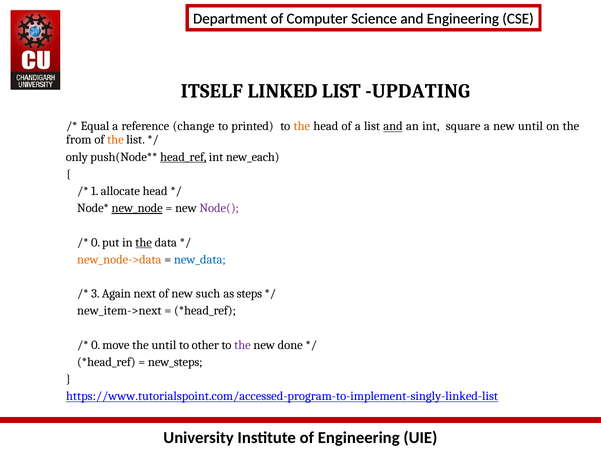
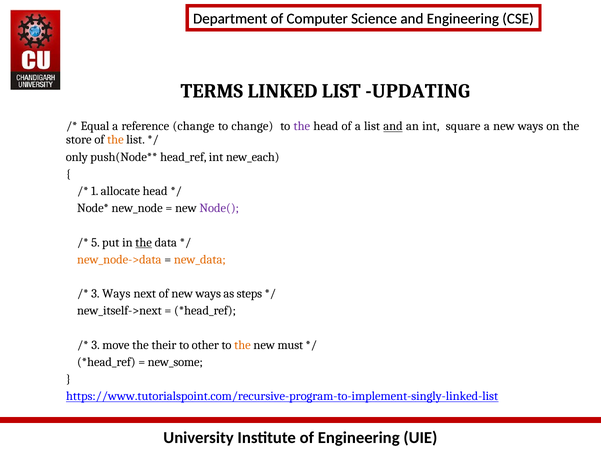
ITSELF: ITSELF -> TERMS (212, 92)
to printed: printed -> change (252, 127)
the colour: orange -> purple (302, 127)
a new until: until -> ways (531, 127)
from: from -> store (79, 140)
head_ref underline: present -> none (183, 157)
new_node underline: present -> none (137, 209)
0: 0 -> 5 (96, 243)
new_data colour: blue -> orange (200, 260)
3 Again: Again -> Ways (116, 294)
of new such: such -> ways (208, 294)
new_item->next: new_item->next -> new_itself->next (119, 311)
0: 0 -> 3 (96, 346)
the until: until -> their (164, 346)
the colour: purple -> orange (242, 346)
done: done -> must (290, 346)
new_steps: new_steps -> new_some (175, 363)
https://www.tutorialspoint.com/accessed-program-to-implement-singly-linked-list: https://www.tutorialspoint.com/accessed-program-to-implement-singly-linked-list -> https://www.tutorialspoint.com/recursive-program-to-implement-singly-linked-list (282, 397)
